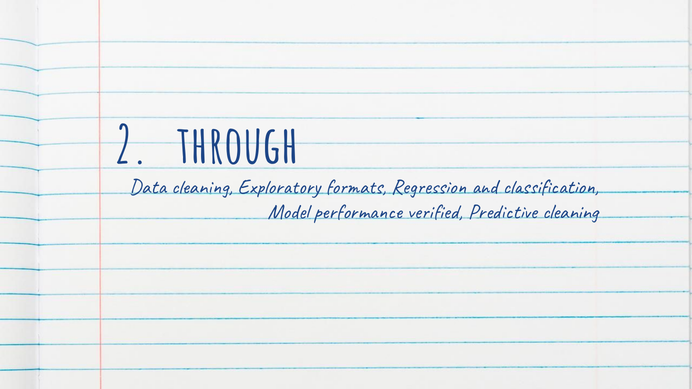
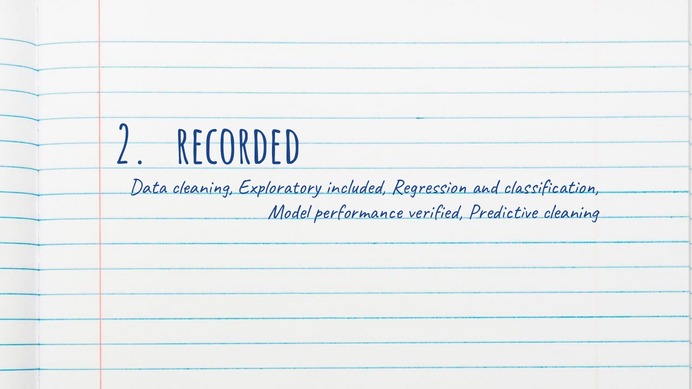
through: through -> recorded (238, 147)
formats: formats -> included (356, 187)
